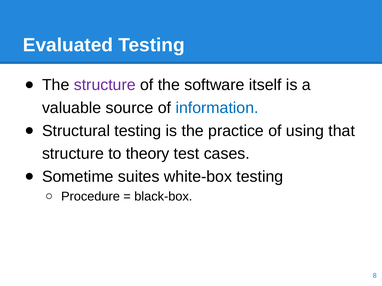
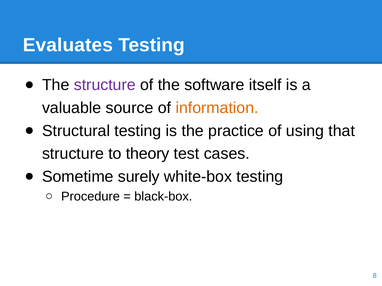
Evaluated: Evaluated -> Evaluates (68, 45)
information colour: blue -> orange (217, 108)
suites: suites -> surely (139, 177)
